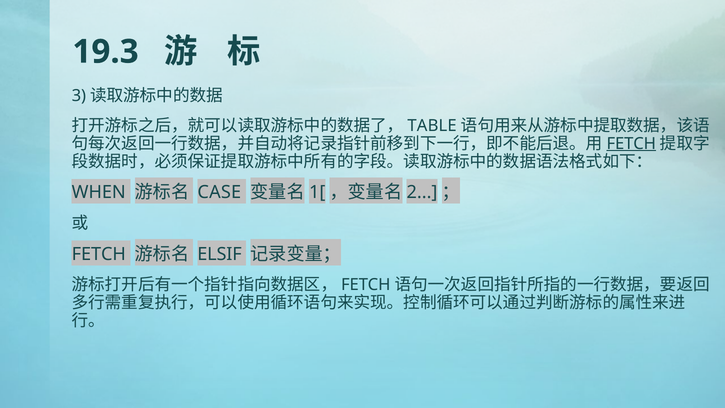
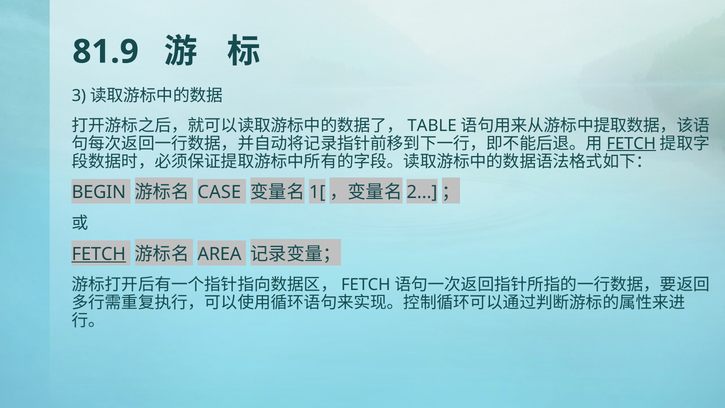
19.3: 19.3 -> 81.9 (106, 52)
WHEN: WHEN -> BEGIN (99, 192)
FETCH underline: none -> present (99, 254)
ELSIF: ELSIF -> AREA (219, 254)
